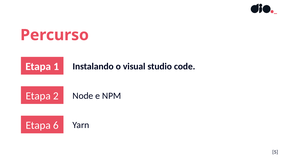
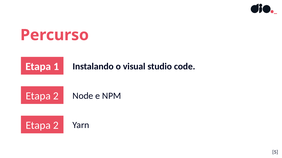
6: 6 -> 2 (56, 126)
